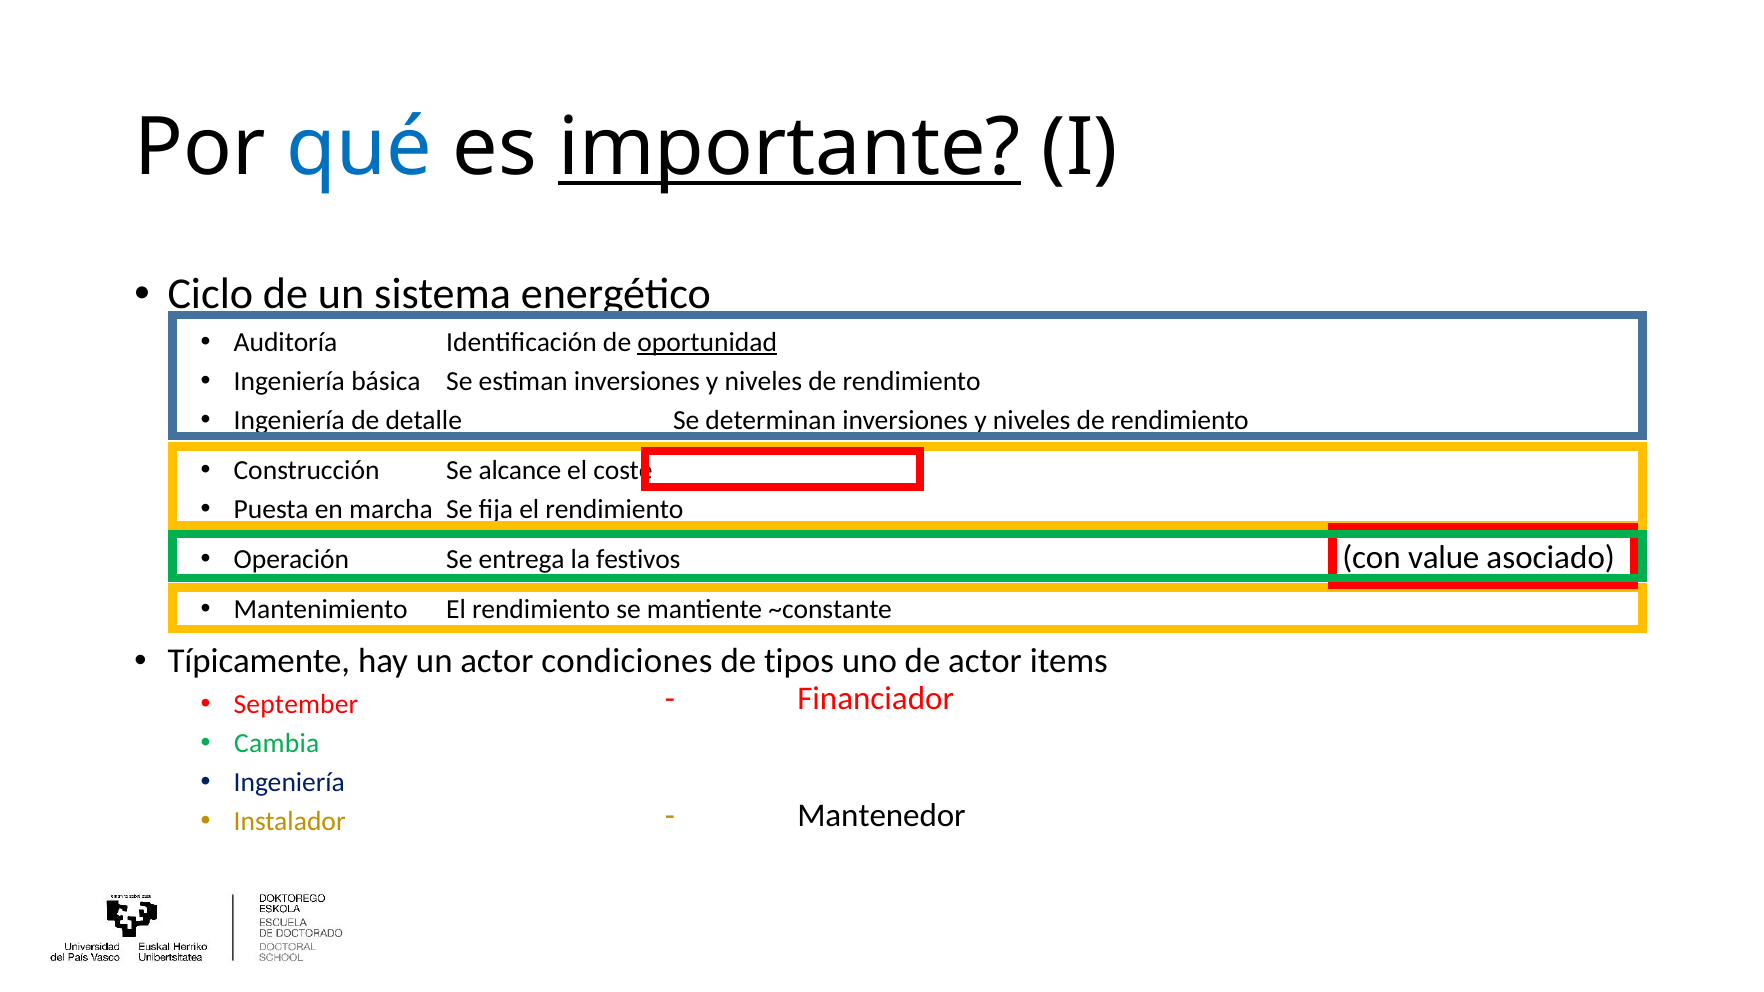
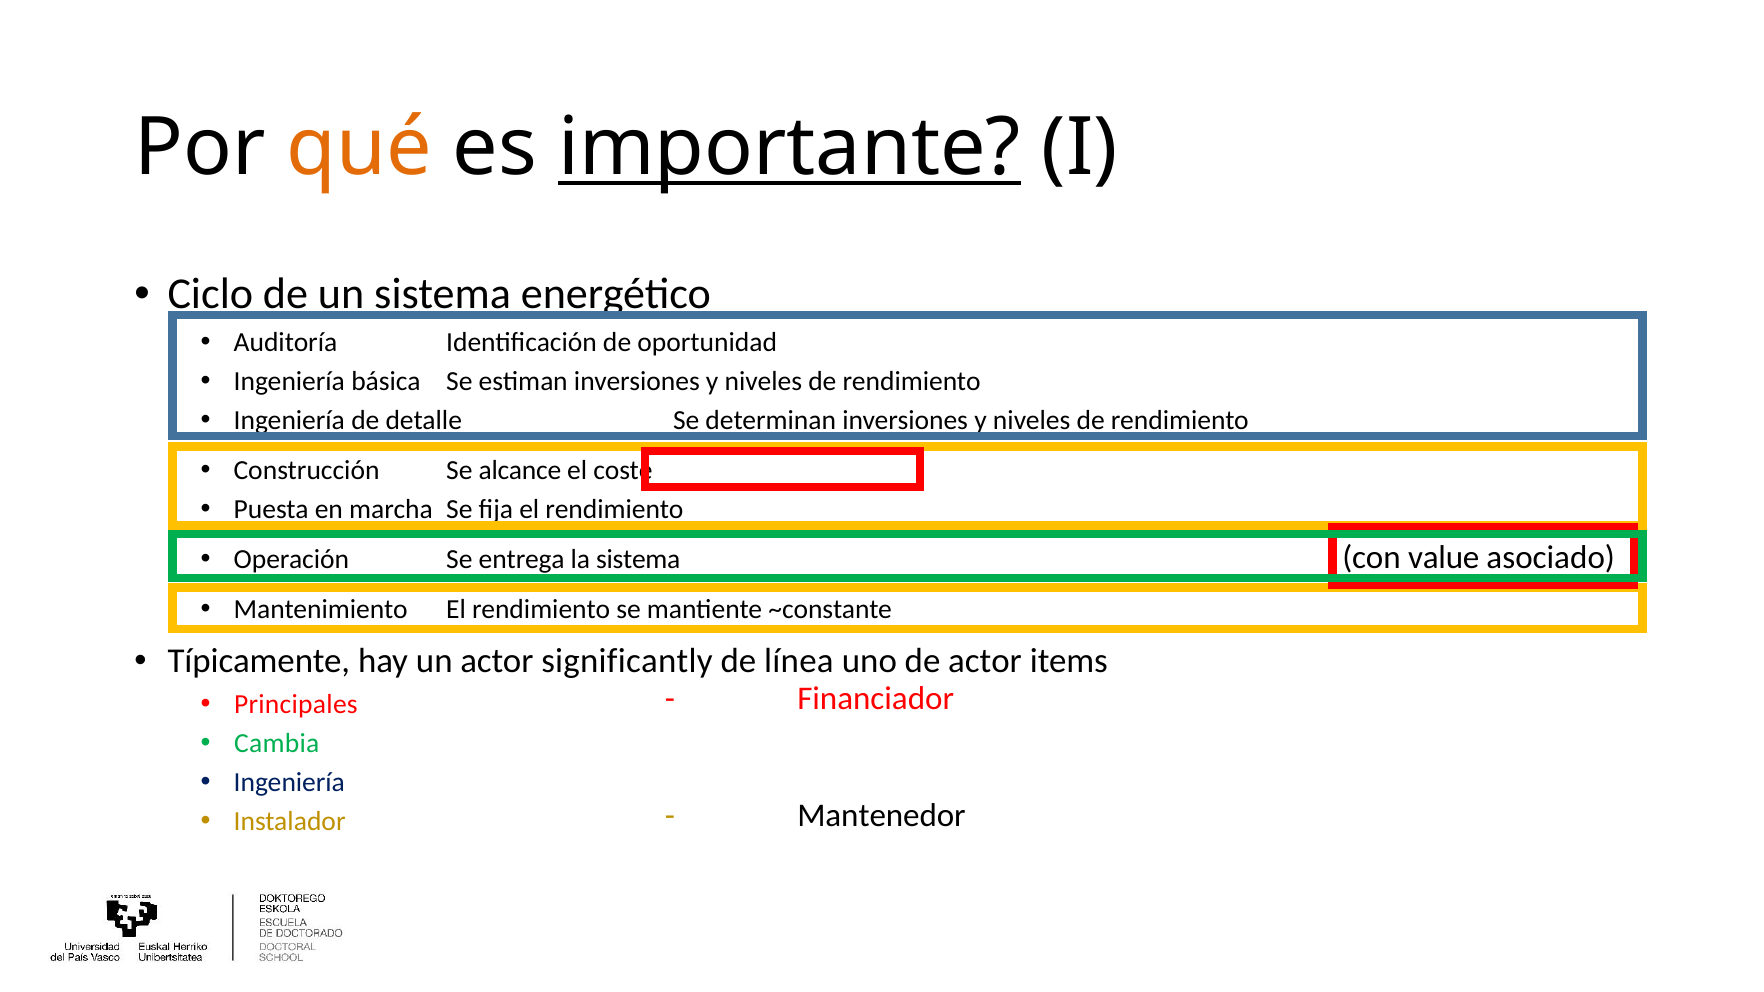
qué colour: blue -> orange (359, 148)
oportunidad underline: present -> none (707, 342)
la festivos: festivos -> sistema (638, 559)
condiciones: condiciones -> significantly (627, 661)
tipos: tipos -> línea (799, 661)
September: September -> Principales (296, 704)
